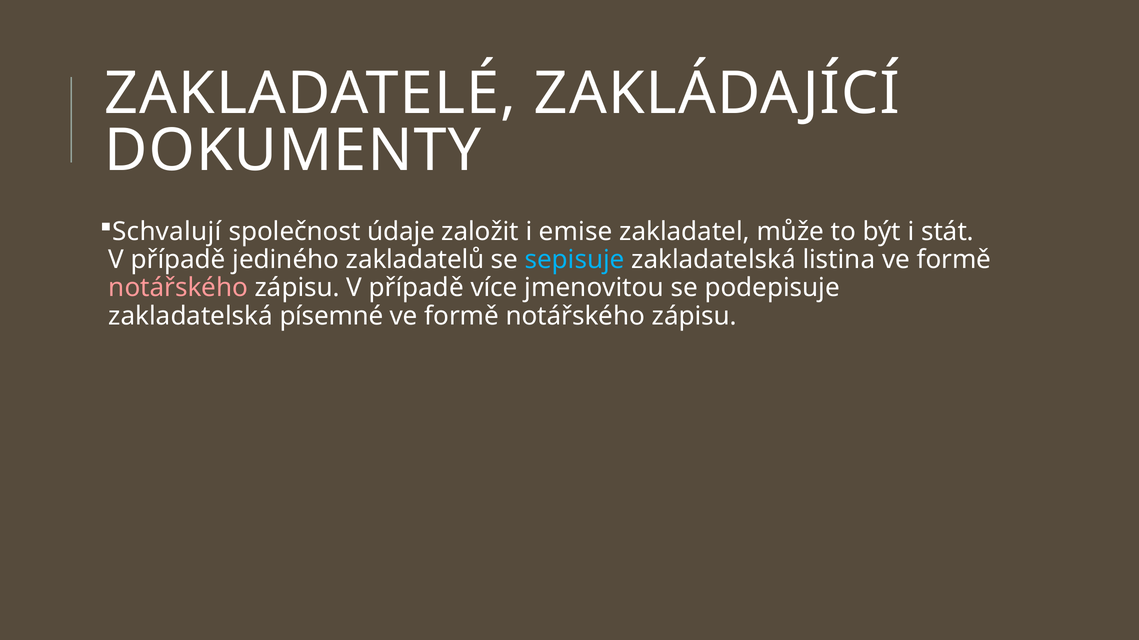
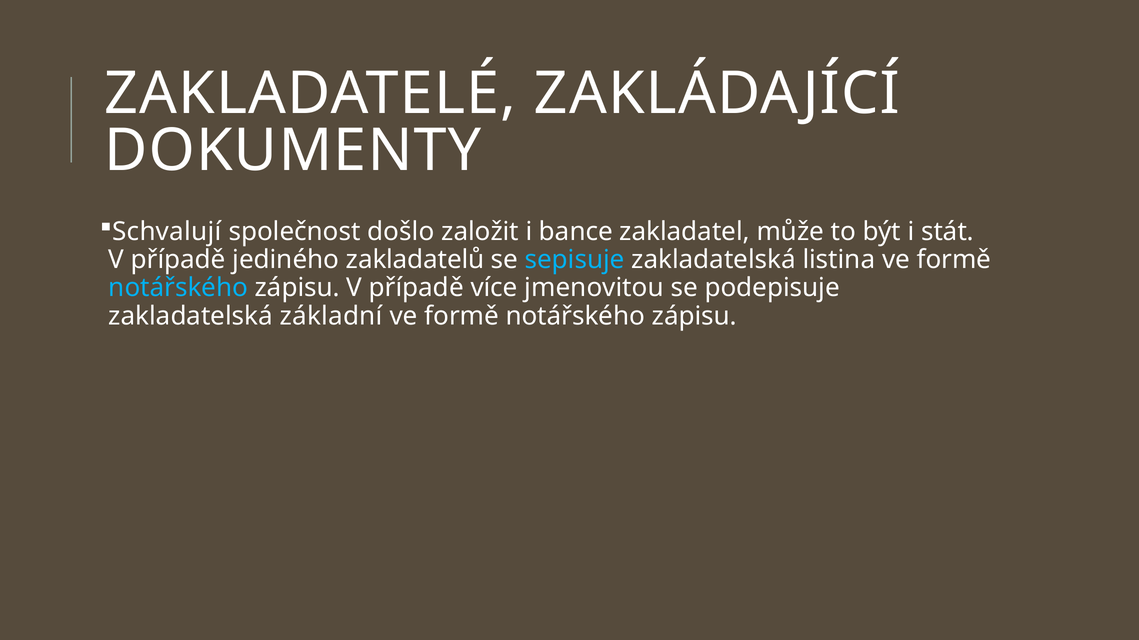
údaje: údaje -> došlo (401, 232)
emise: emise -> bance (576, 232)
notářského colour: pink -> light blue (178, 288)
písemné: písemné -> základní (331, 316)
